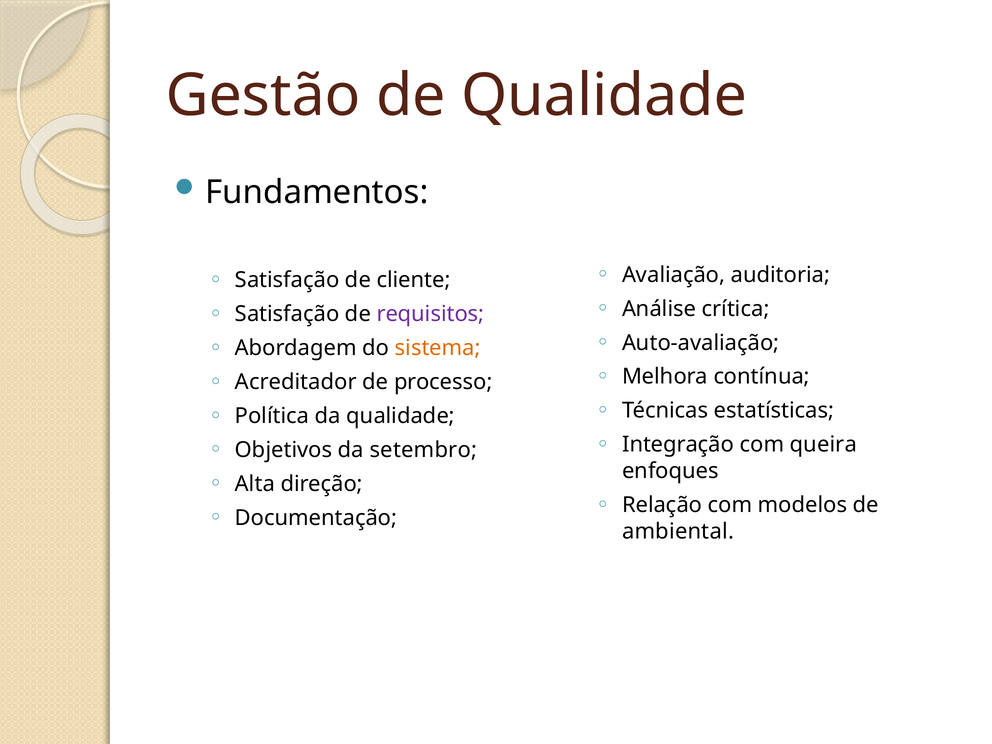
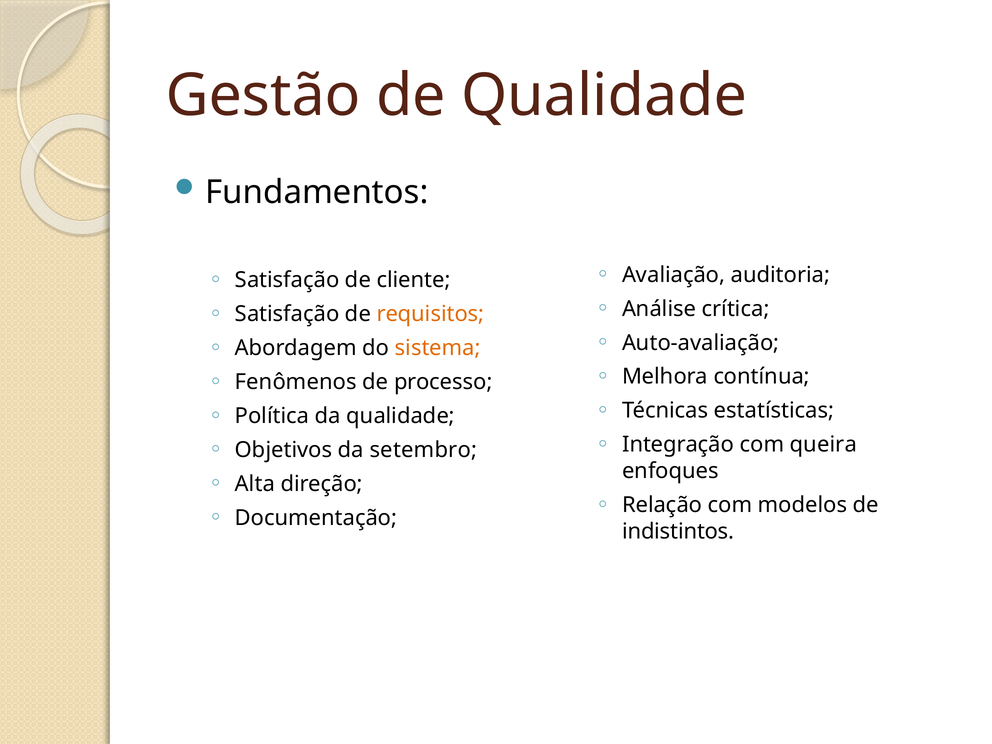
requisitos colour: purple -> orange (430, 314)
Acreditador: Acreditador -> Fenômenos (296, 382)
ambiental: ambiental -> indistintos (678, 531)
